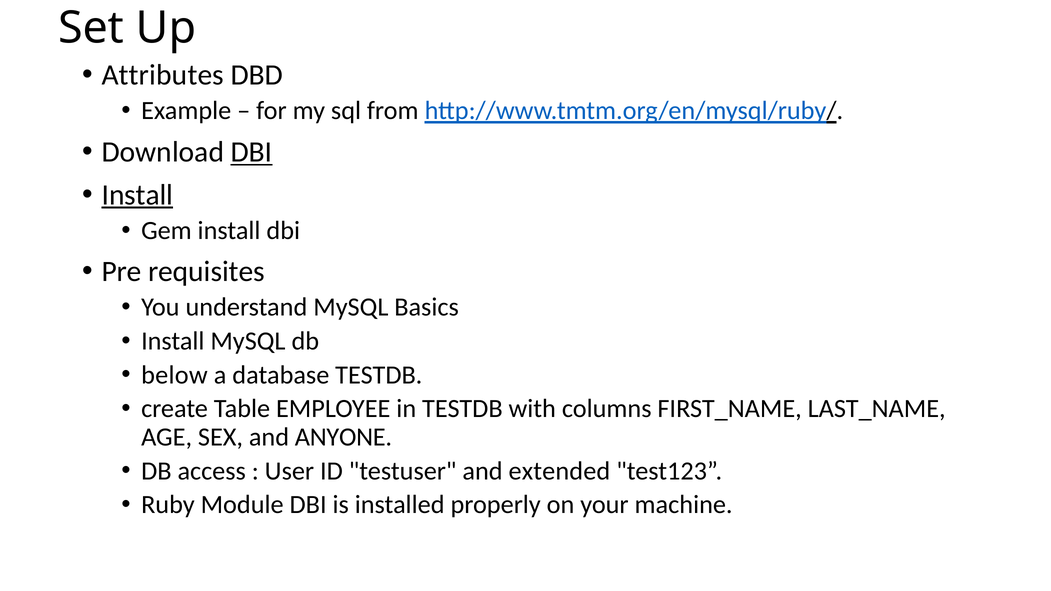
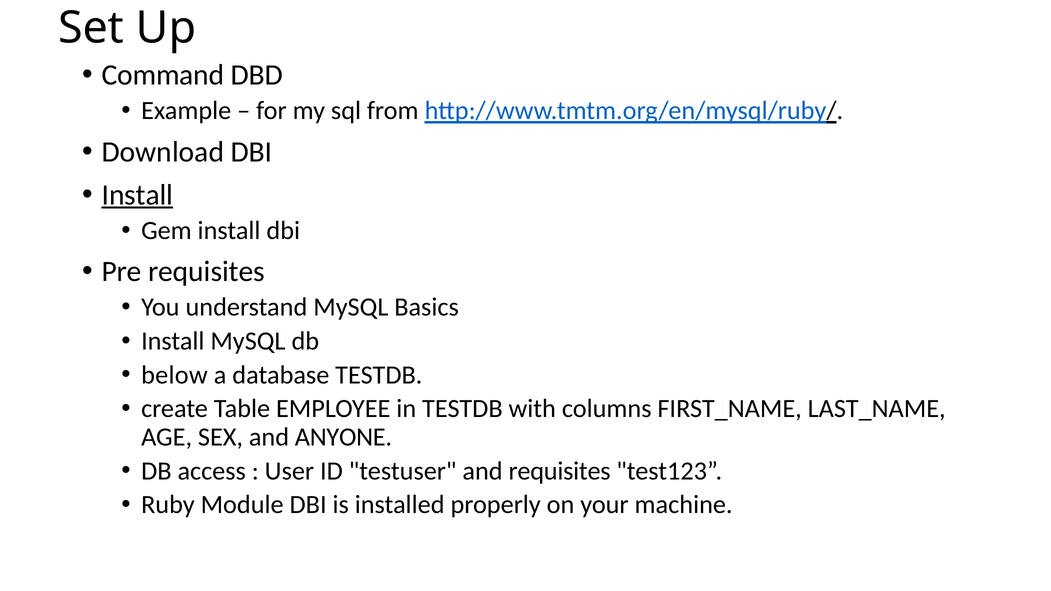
Attributes: Attributes -> Command (163, 75)
DBI underline: present -> none (252, 152)
and extended: extended -> requisites (560, 471)
